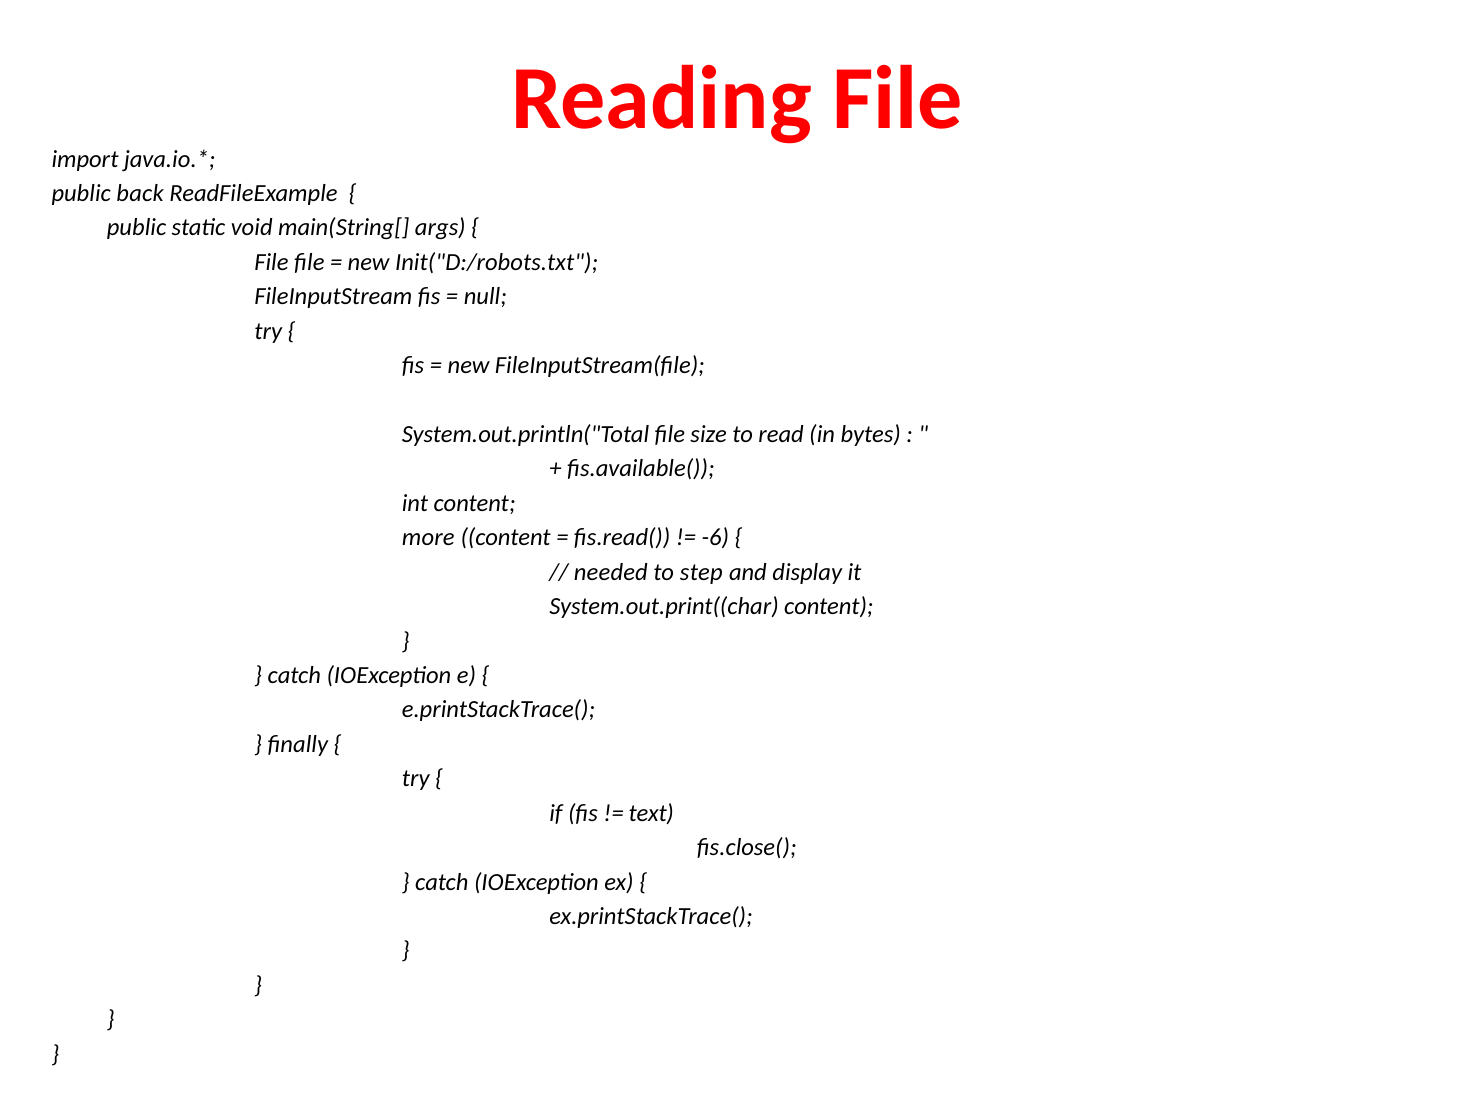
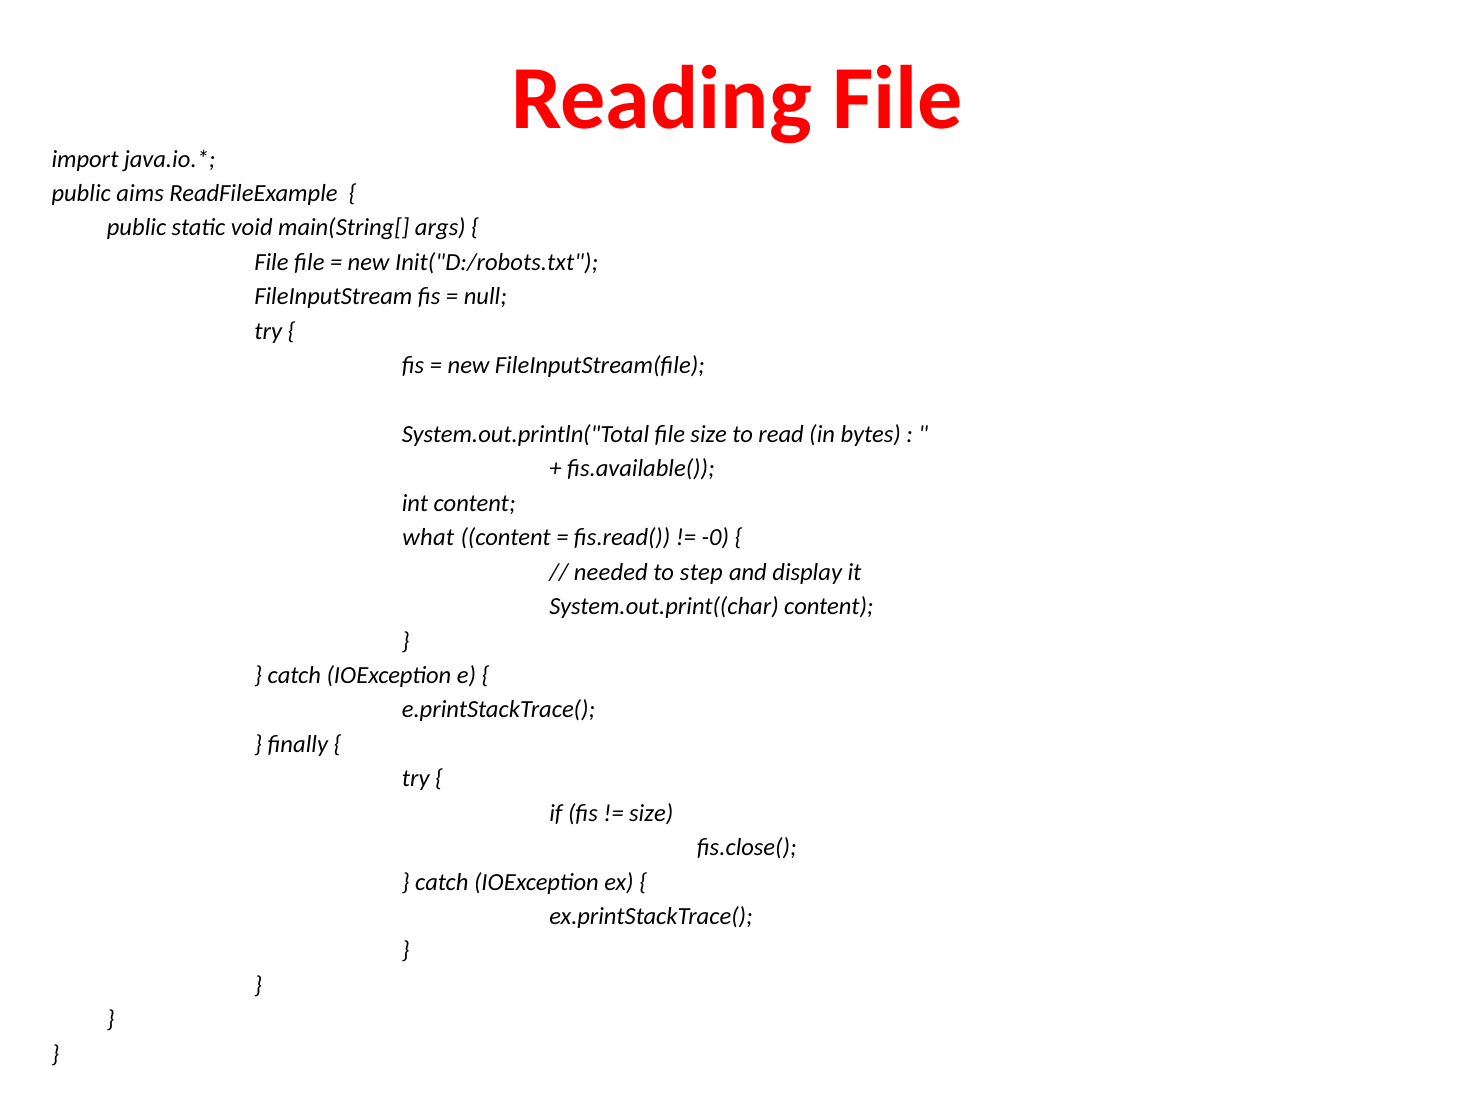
back: back -> aims (140, 193)
more: more -> what (428, 538)
-6: -6 -> -0 (715, 538)
text: text -> size (651, 813)
